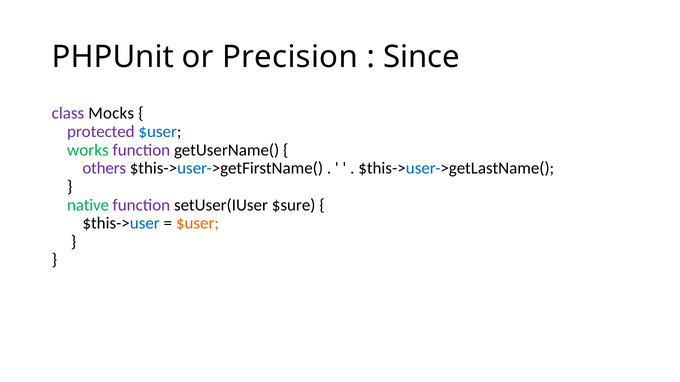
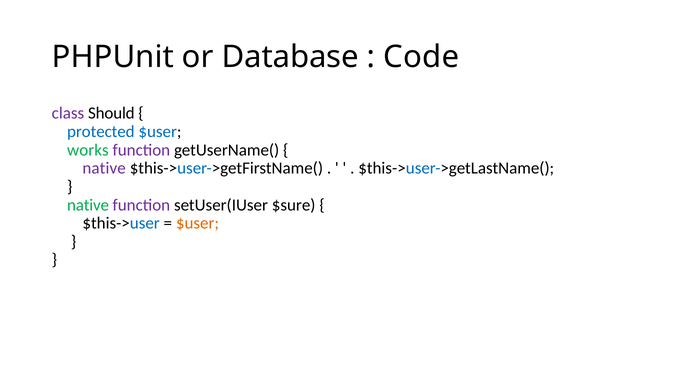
Precision: Precision -> Database (290, 57)
Since: Since -> Code (421, 57)
Mocks: Mocks -> Should (111, 113)
protected colour: purple -> blue (101, 132)
others: others -> native (104, 168)
